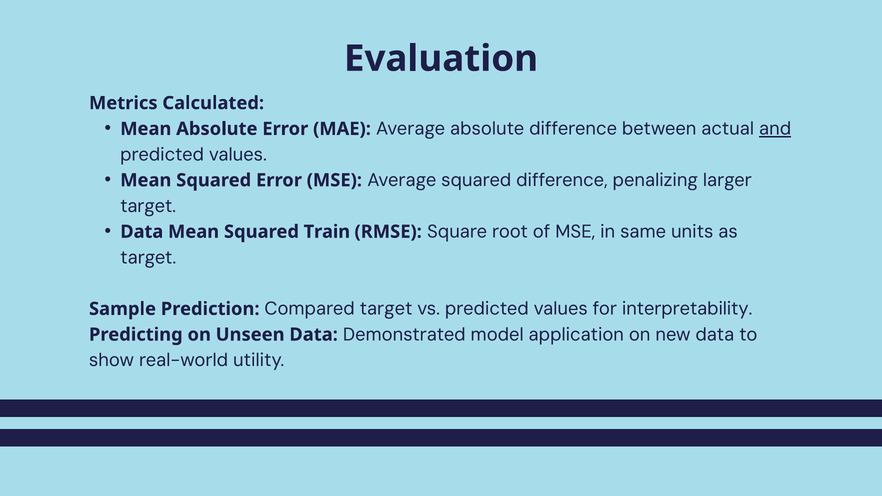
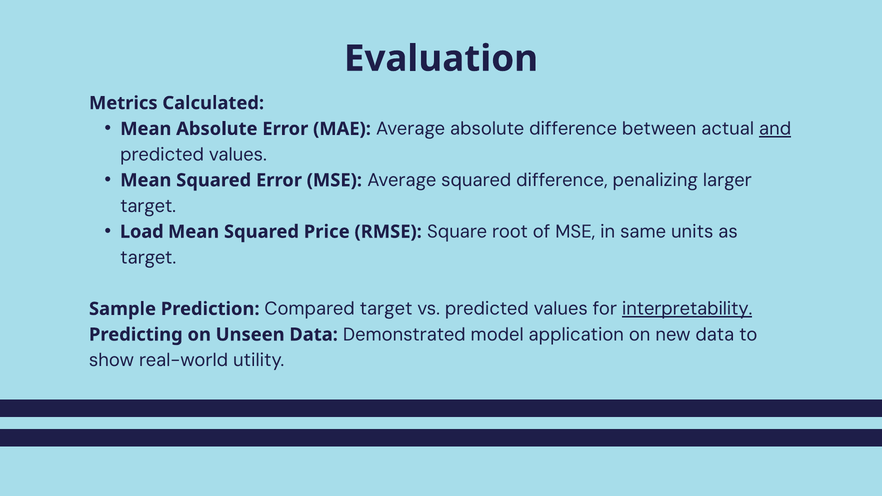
Data: Data -> Load (142, 232)
Train: Train -> Price (327, 232)
interpretability underline: none -> present (687, 309)
